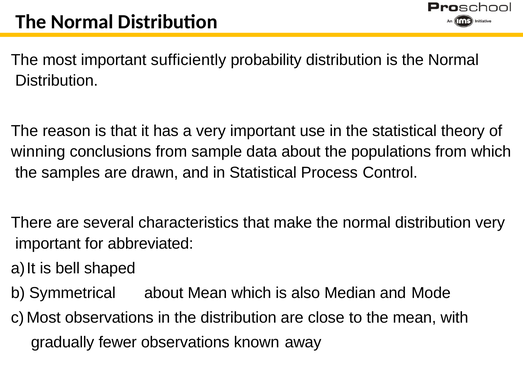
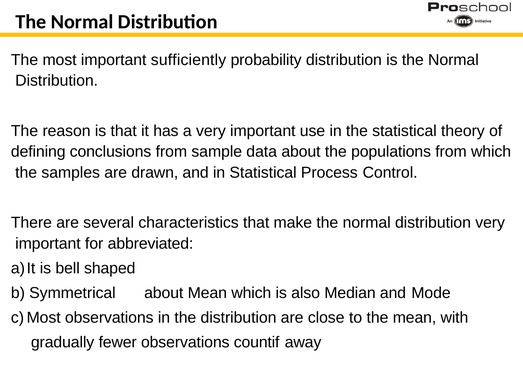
winning: winning -> defining (38, 152)
known: known -> countif (257, 342)
